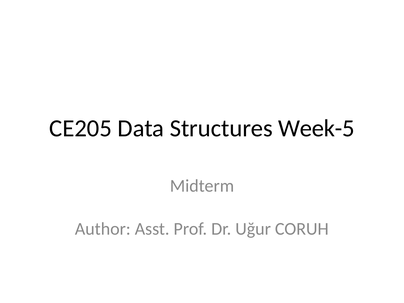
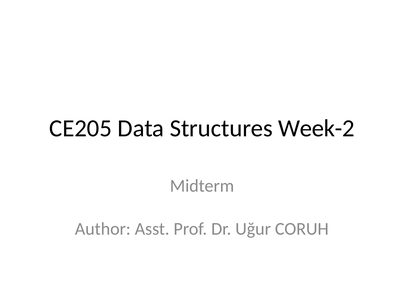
Week-5: Week-5 -> Week-2 (316, 128)
